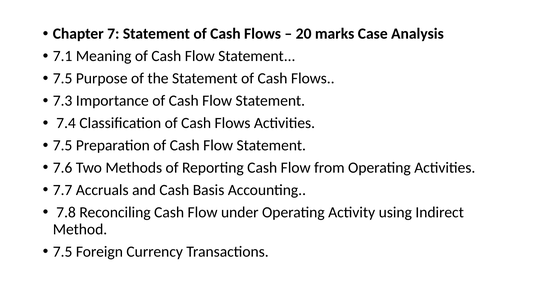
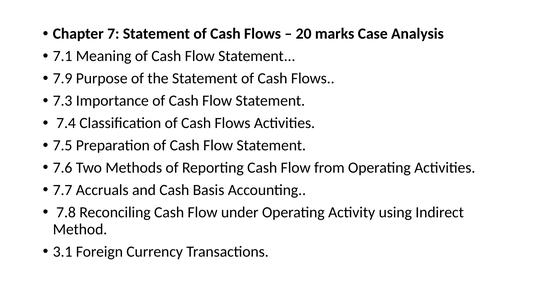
7.5: 7.5 -> 7.9 (63, 78)
7.5: 7.5 -> 3.1 (63, 251)
